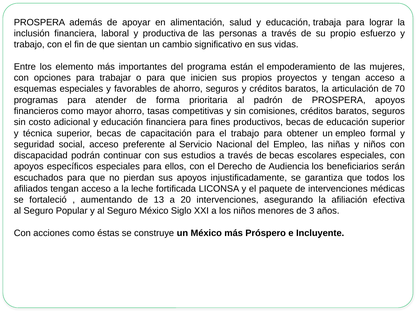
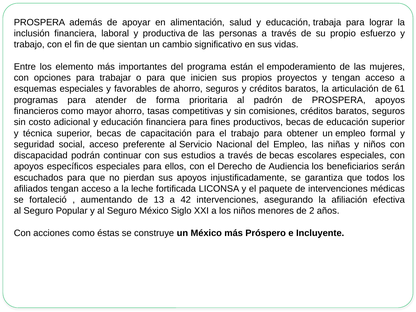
70: 70 -> 61 (400, 89)
20: 20 -> 42 (186, 200)
3: 3 -> 2 (312, 211)
